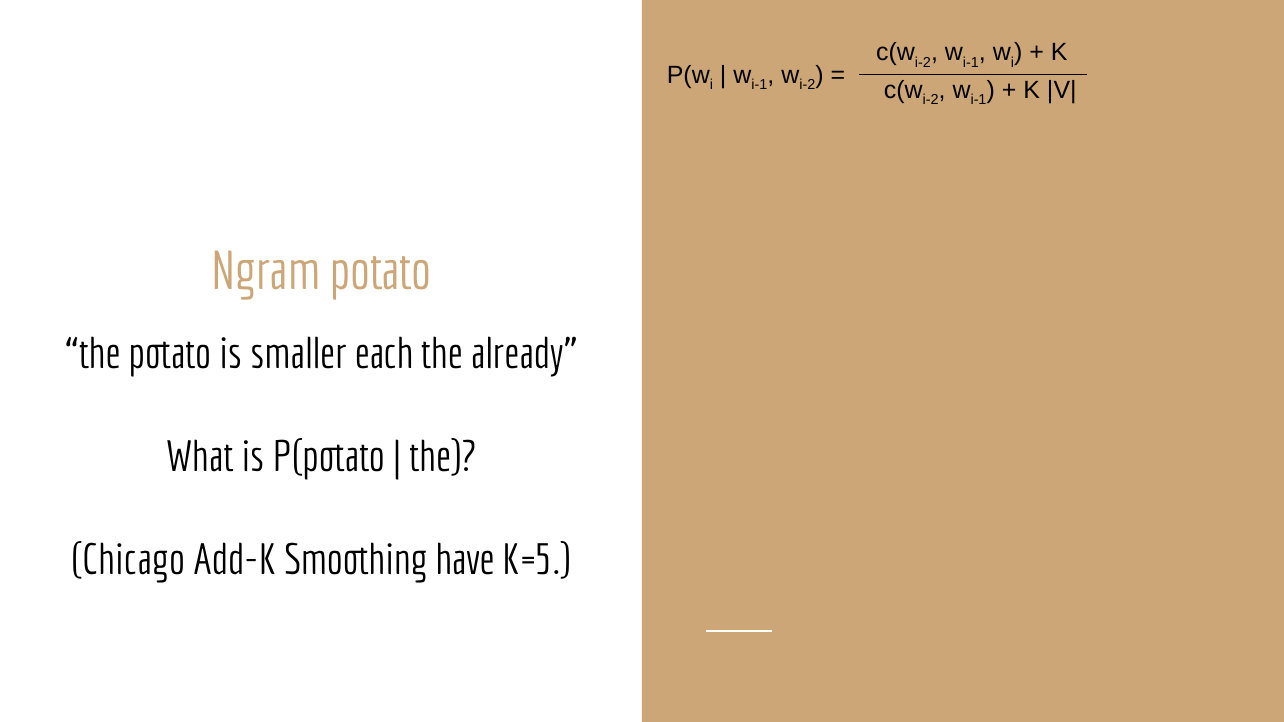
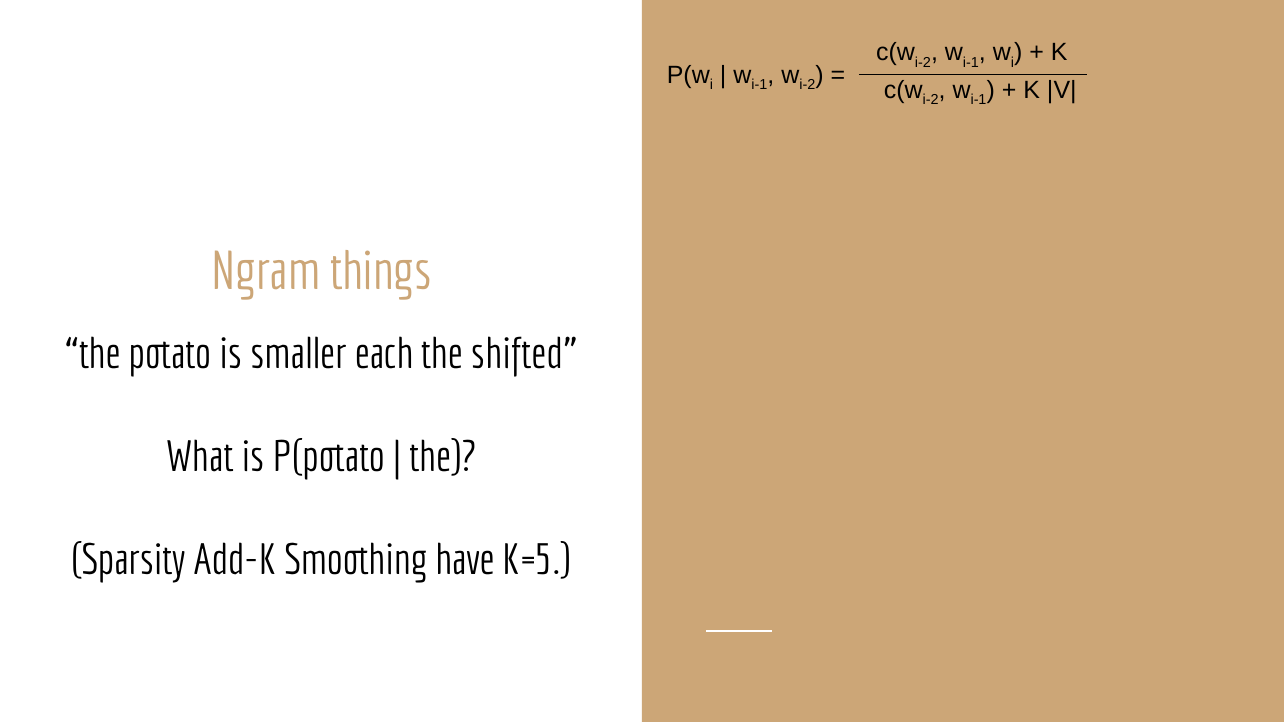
Ngram potato: potato -> things (381, 272)
already: already -> shifted (524, 355)
Chicago: Chicago -> Sparsity (128, 560)
